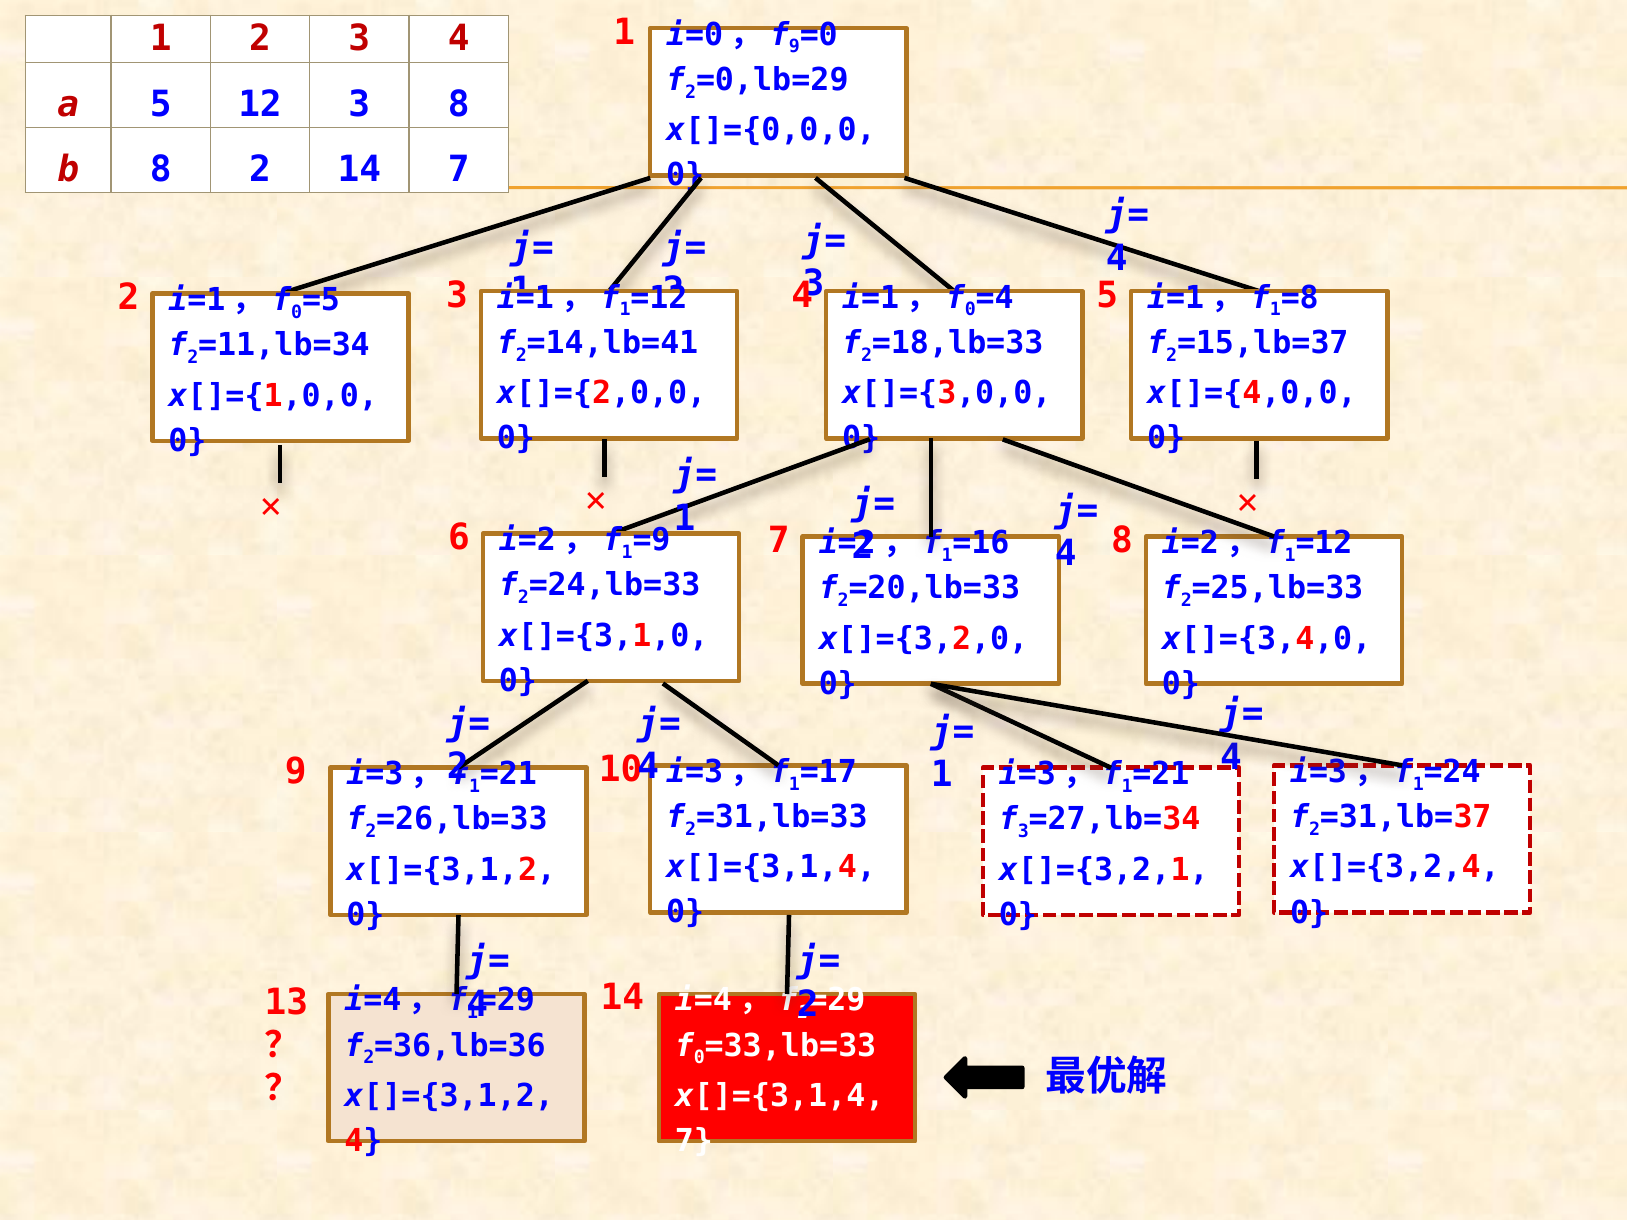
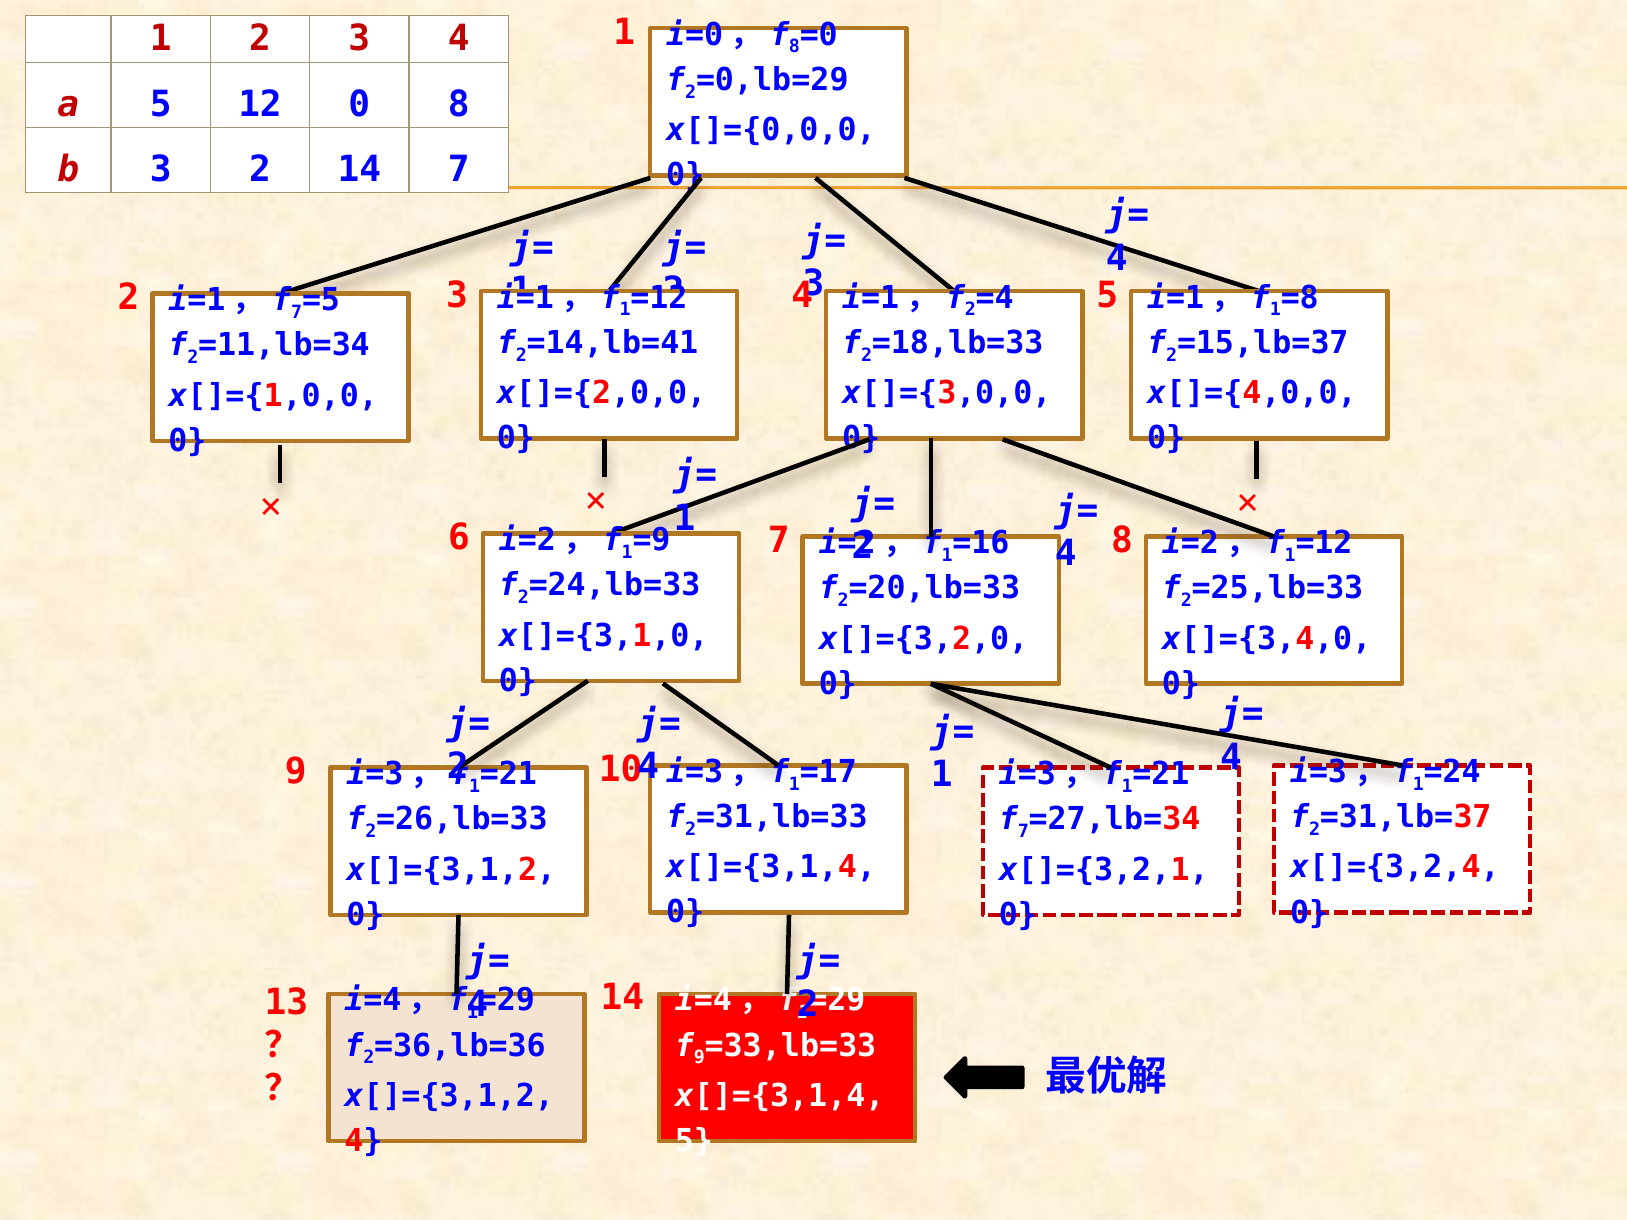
9: 9 -> 8 (794, 47)
12 3: 3 -> 0 (359, 105)
b 8: 8 -> 3 (161, 170)
0: 0 -> 2 (970, 310)
0: 0 -> 7 (297, 312)
3: 3 -> 7 (1023, 832)
0: 0 -> 9 (699, 1058)
7: 7 -> 5 (694, 1141)
